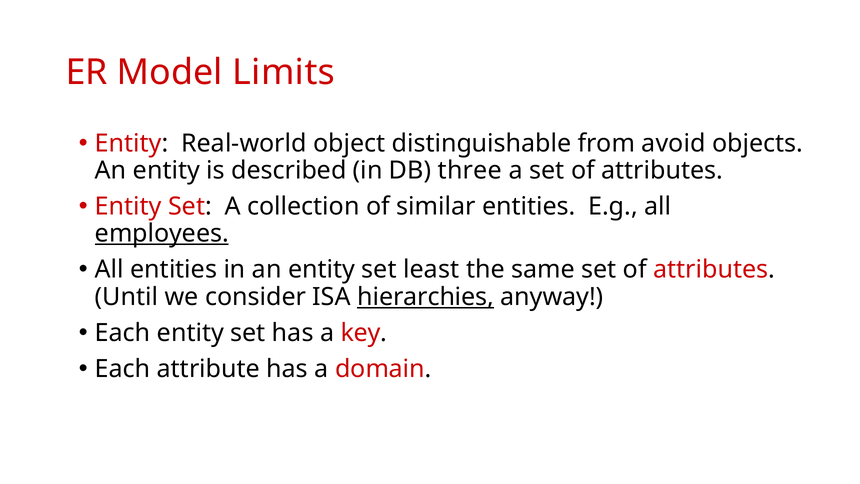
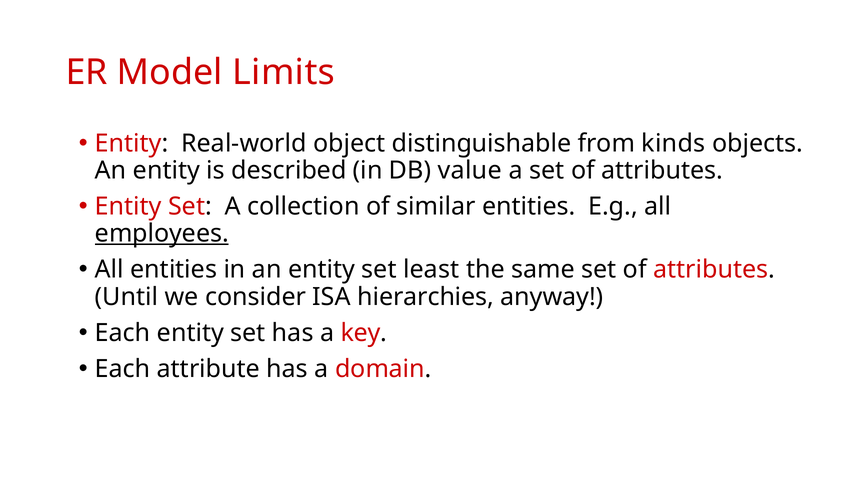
avoid: avoid -> kinds (673, 143)
three: three -> value (470, 170)
hierarchies underline: present -> none (426, 297)
